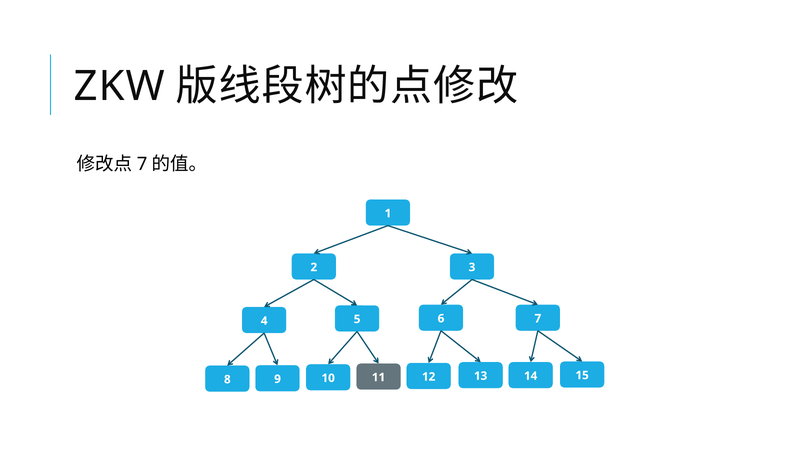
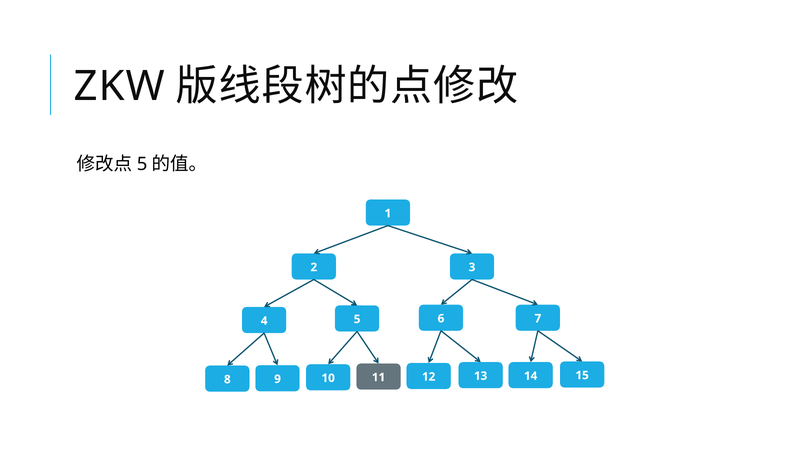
7: 7 -> 5 (142, 164)
